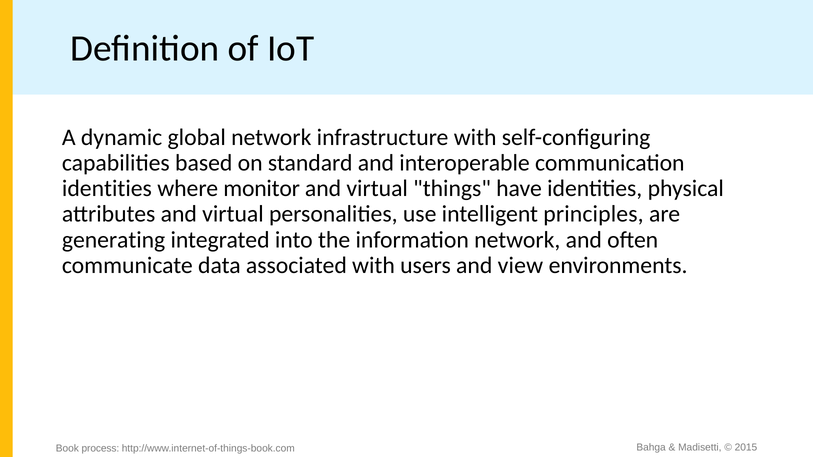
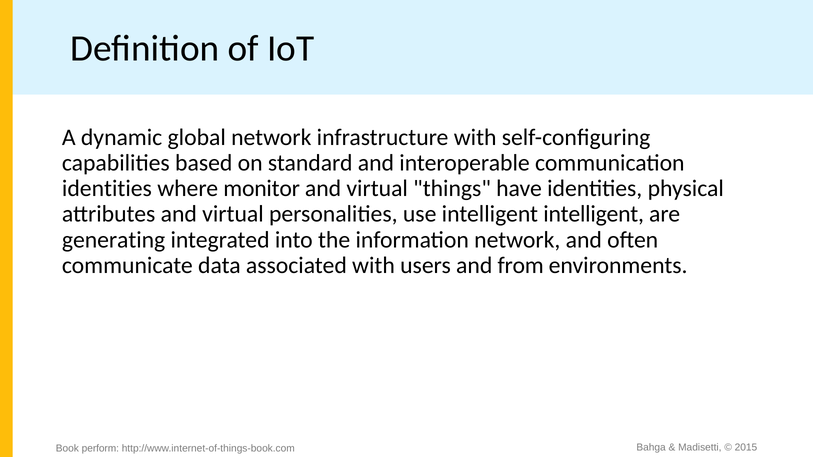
intelligent principles: principles -> intelligent (594, 214)
view: view -> from (521, 266)
process: process -> perform (100, 449)
